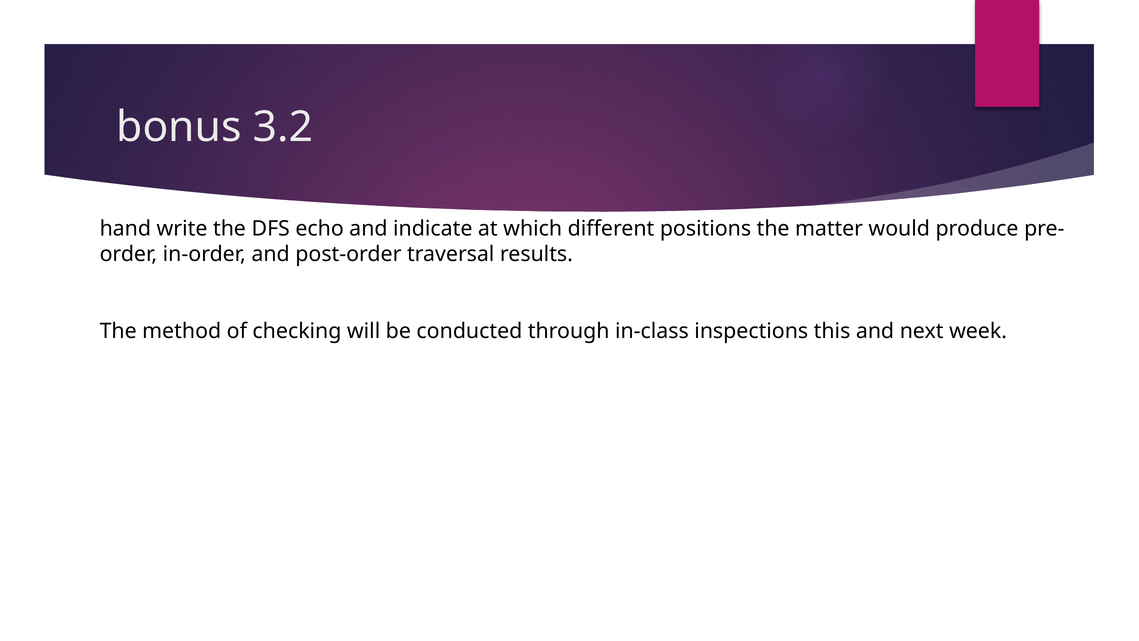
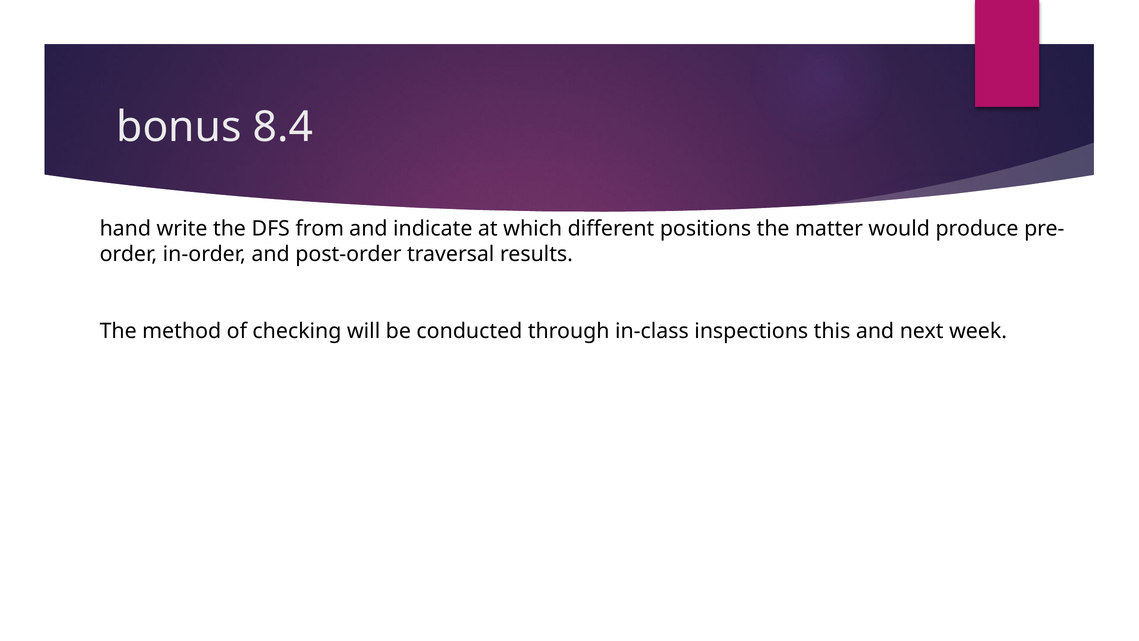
3.2: 3.2 -> 8.4 (283, 127)
echo: echo -> from (320, 228)
